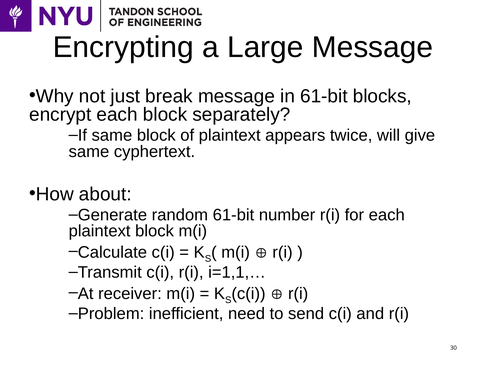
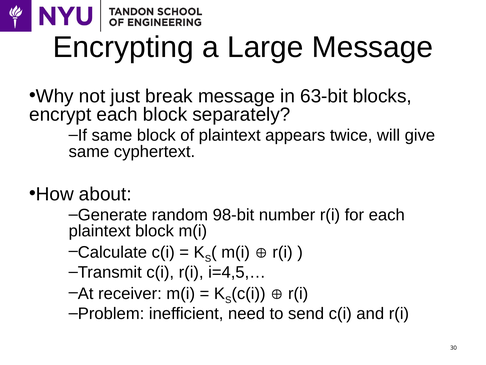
in 61-bit: 61-bit -> 63-bit (324, 96)
random 61-bit: 61-bit -> 98-bit (233, 215)
i=1,1,…: i=1,1,… -> i=4,5,… (237, 272)
